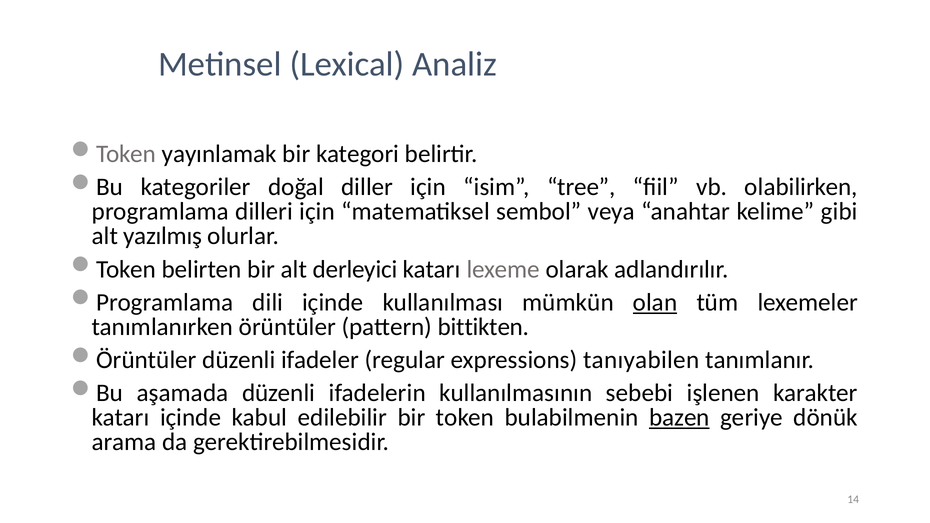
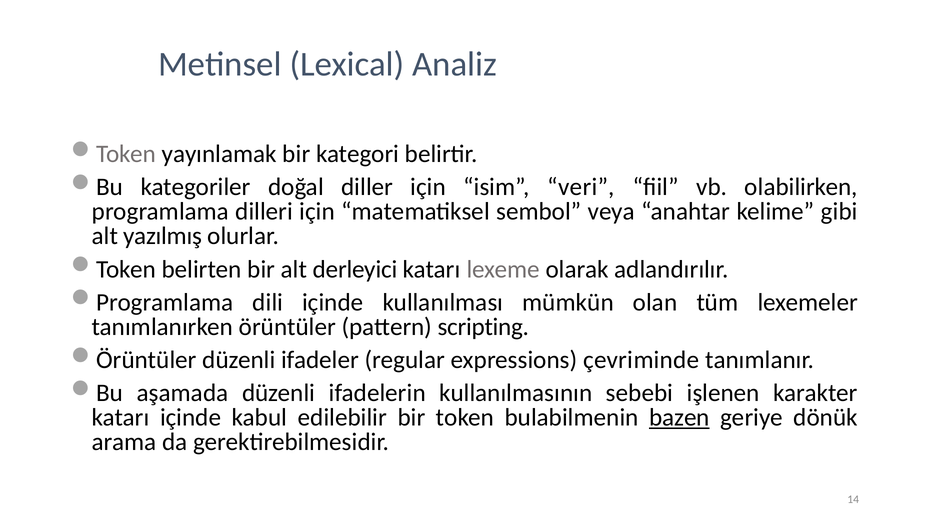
tree: tree -> veri (581, 187)
olan underline: present -> none (655, 302)
bittikten: bittikten -> scripting (484, 327)
tanıyabilen: tanıyabilen -> çevriminde (641, 360)
